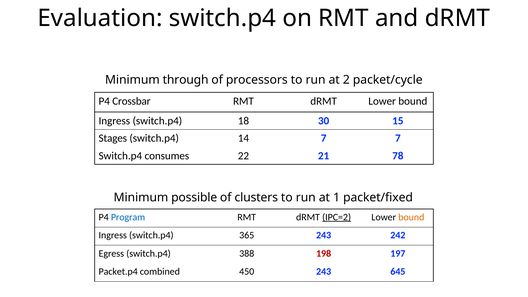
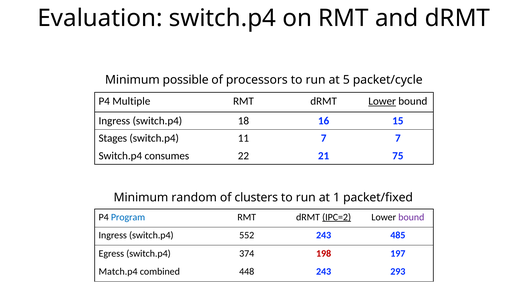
through: through -> possible (186, 80)
2: 2 -> 5 (346, 80)
Crossbar: Crossbar -> Multiple (131, 101)
Lower underline: none -> present (382, 101)
30: 30 -> 16 (324, 121)
14: 14 -> 11 (243, 138)
78: 78 -> 75 (398, 156)
possible: possible -> random (194, 197)
bound colour: orange -> purple (411, 217)
365: 365 -> 552 (247, 235)
242: 242 -> 485 (398, 235)
388: 388 -> 374 (247, 253)
Packet.p4: Packet.p4 -> Match.p4 (118, 272)
450: 450 -> 448 (247, 272)
645: 645 -> 293 (398, 272)
